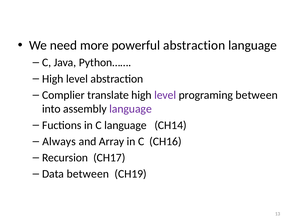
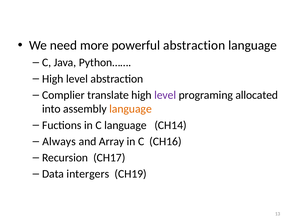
programing between: between -> allocated (257, 95)
language colour: purple -> orange (131, 109)
Data between: between -> intergers (88, 173)
